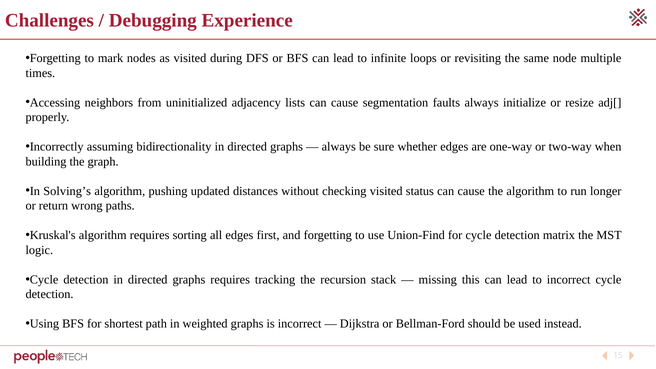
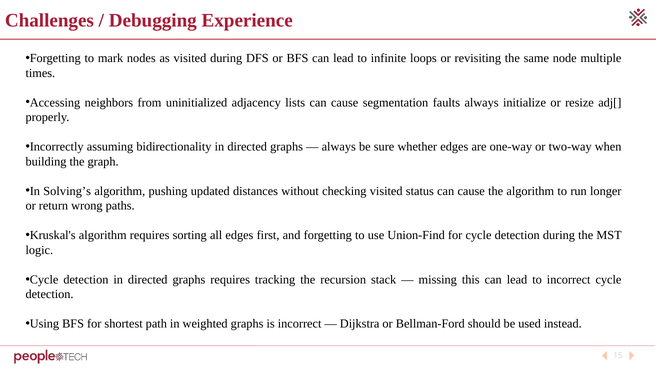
detection matrix: matrix -> during (559, 235)
